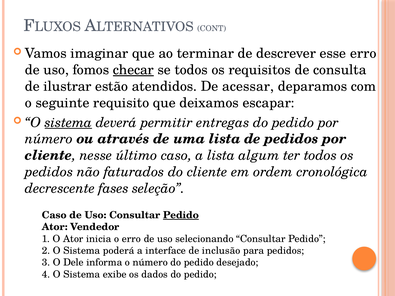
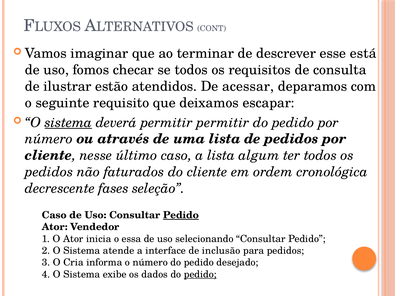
esse erro: erro -> está (363, 53)
checar underline: present -> none (133, 70)
permitir entregas: entregas -> permitir (223, 123)
o erro: erro -> essa (131, 239)
poderá: poderá -> atende (119, 251)
Dele: Dele -> Cria (73, 263)
pedido underline: none -> present (200, 275)
